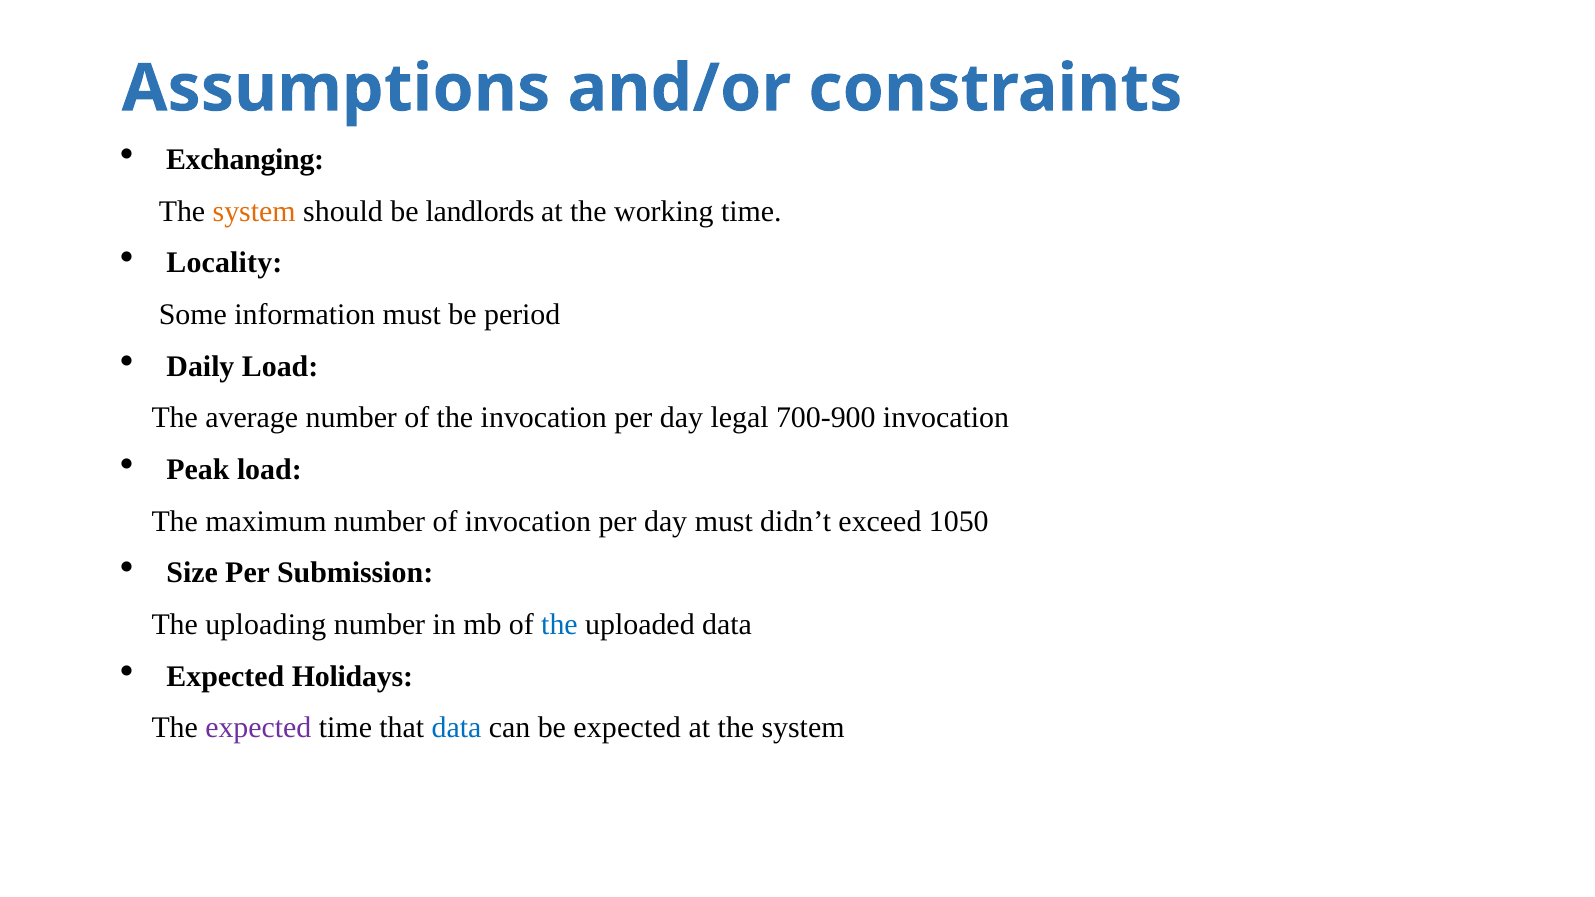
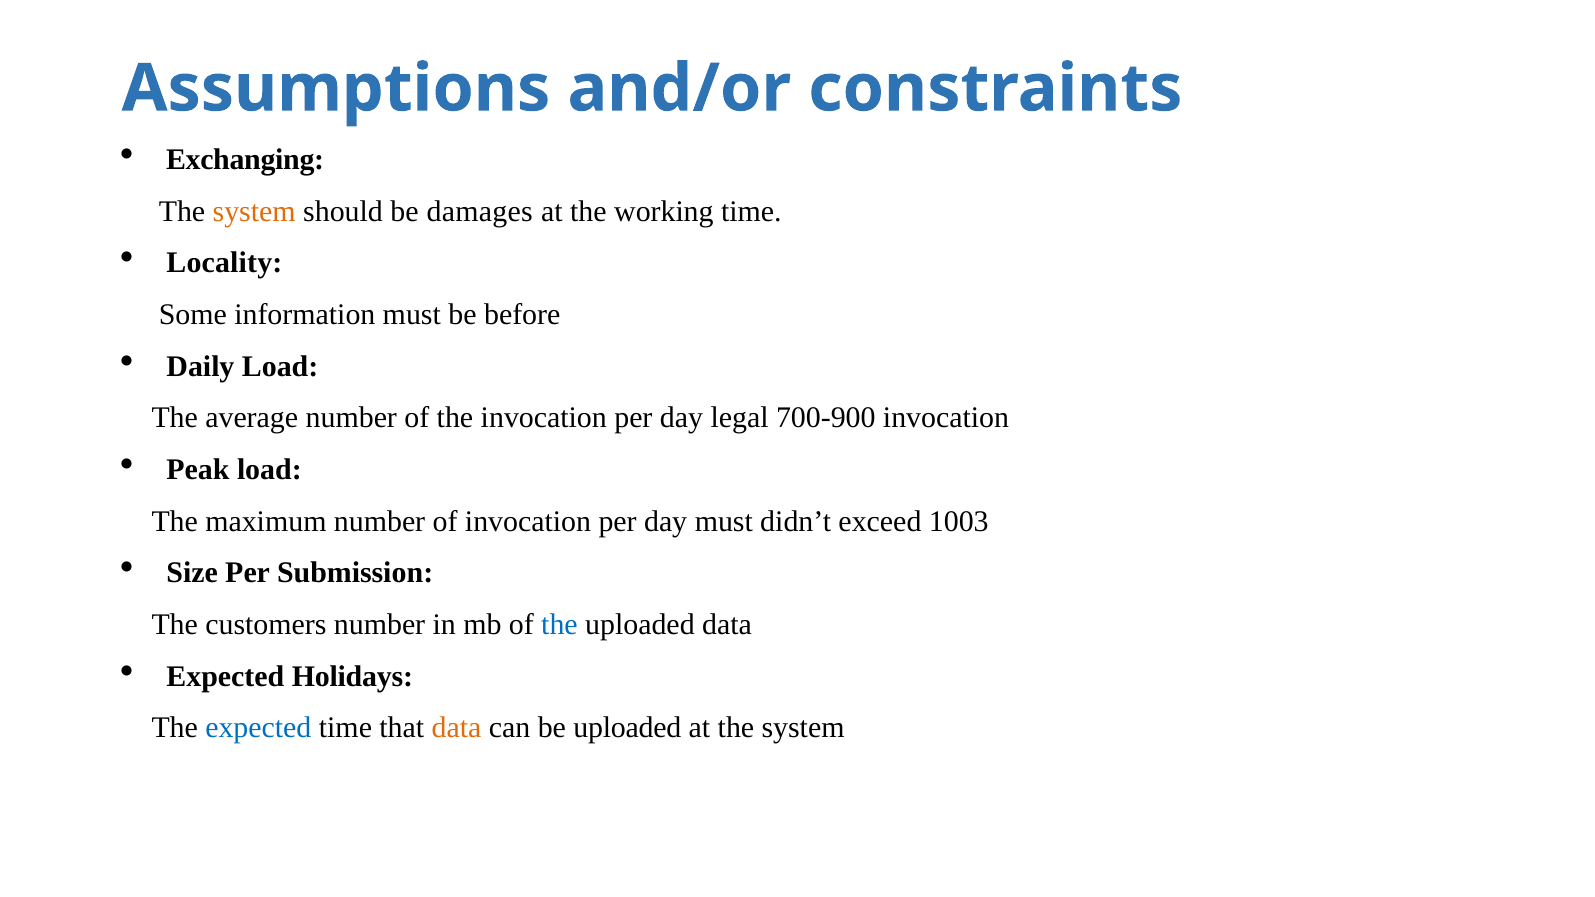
landlords: landlords -> damages (480, 211)
period: period -> before (522, 315)
1050: 1050 -> 1003 (959, 521)
uploading: uploading -> customers (266, 625)
expected colour: purple -> blue (258, 728)
data colour: blue -> orange (456, 728)
be expected: expected -> uploaded (627, 728)
